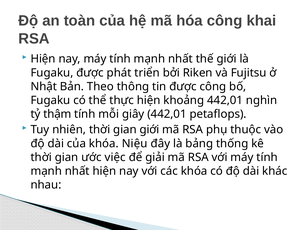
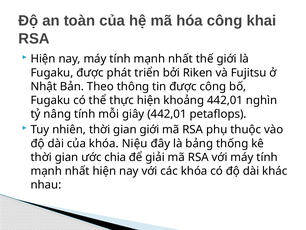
thậm: thậm -> nâng (57, 114)
việc: việc -> chia (115, 157)
